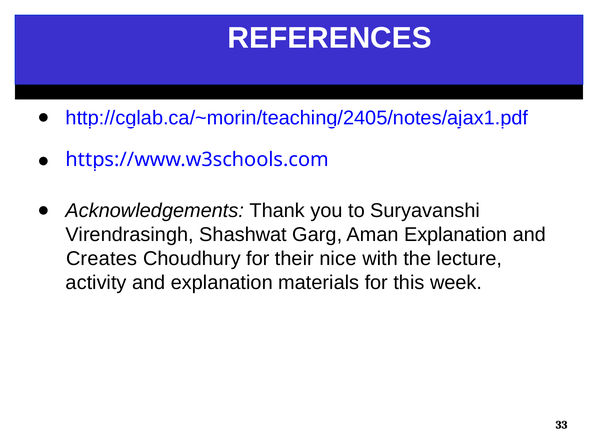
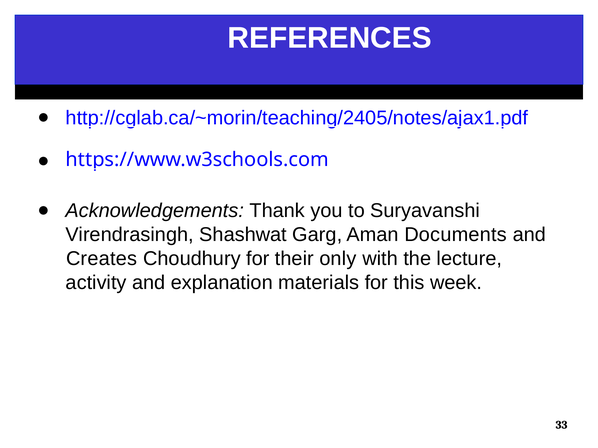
Aman Explanation: Explanation -> Documents (456, 235)
nice: nice -> only (338, 259)
